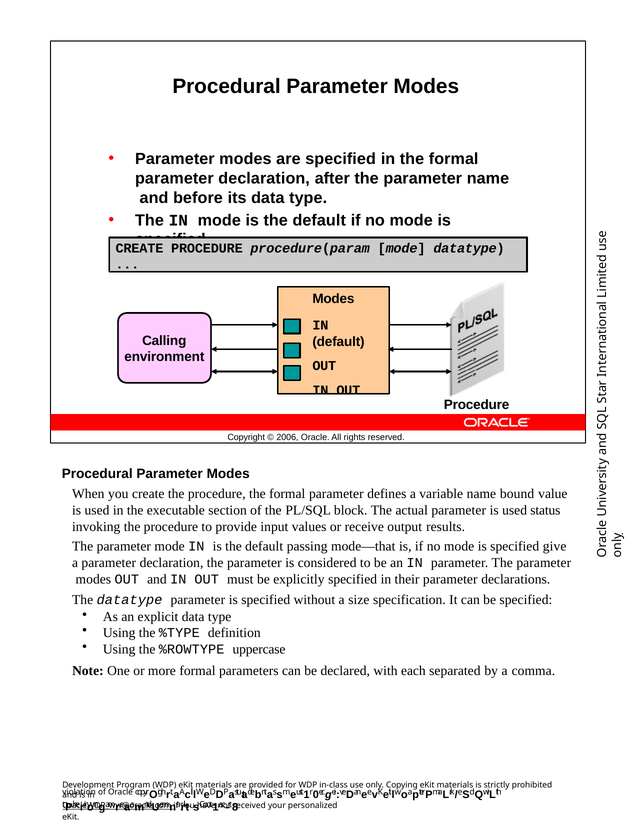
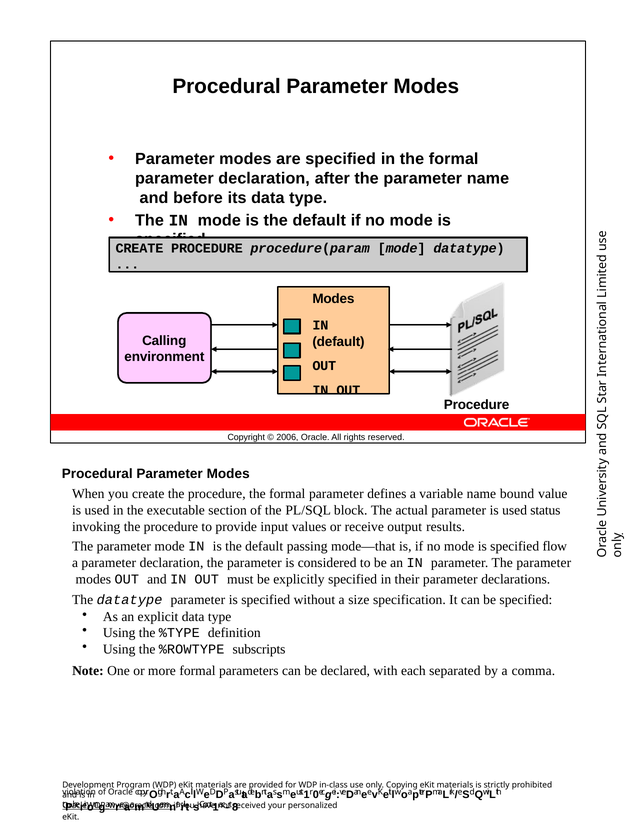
give: give -> flow (555, 546)
uppercase: uppercase -> subscripts (259, 649)
